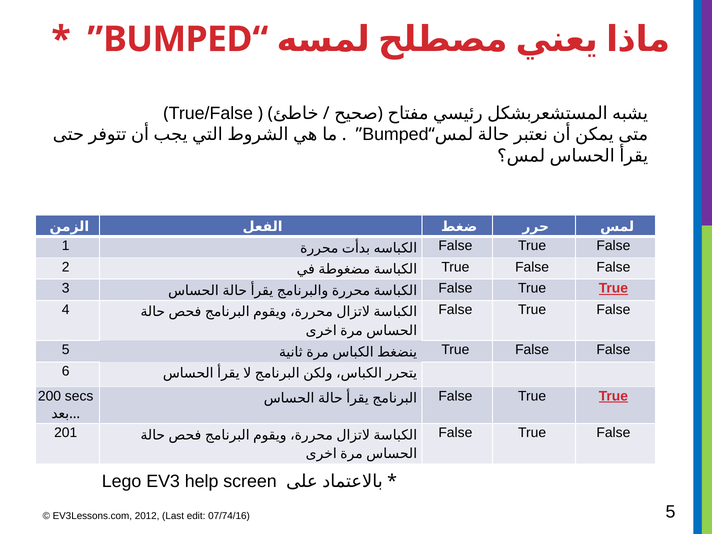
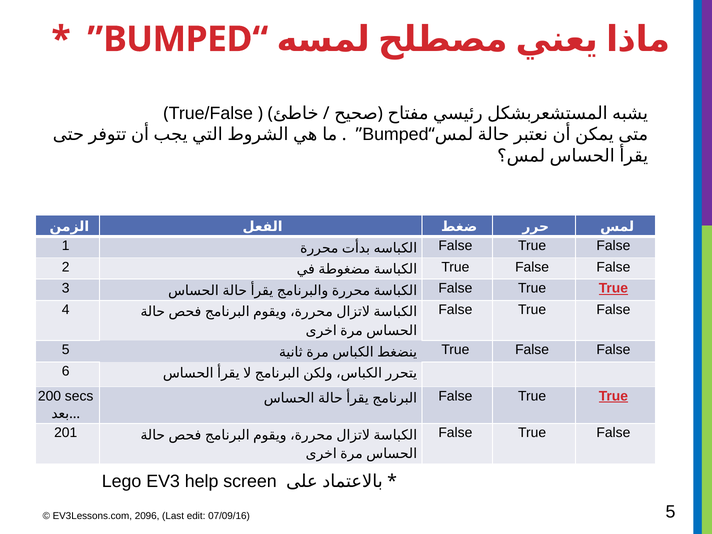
2012: 2012 -> 2096 (147, 516)
07/74/16: 07/74/16 -> 07/09/16 (229, 516)
